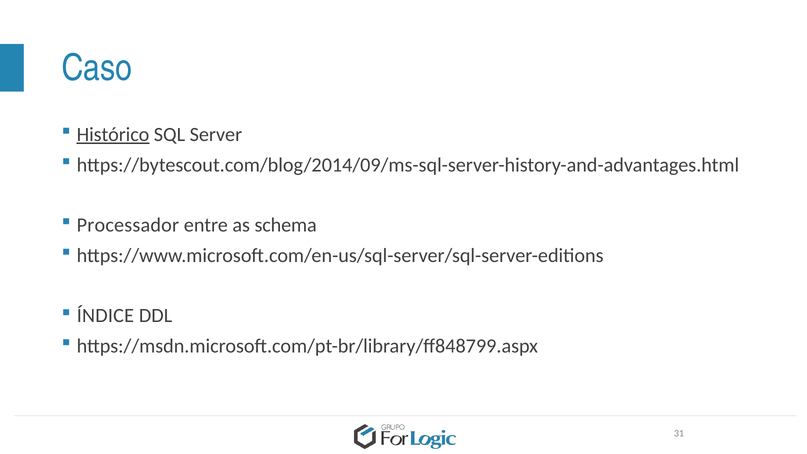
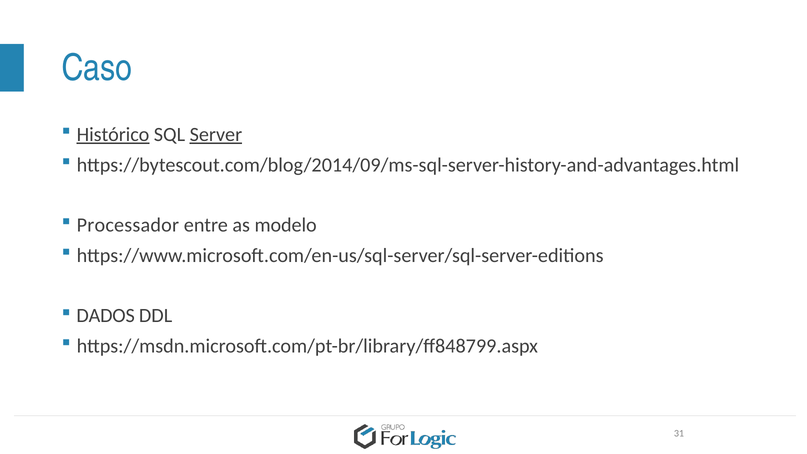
Server underline: none -> present (216, 135)
schema: schema -> modelo (286, 225)
ÍNDICE: ÍNDICE -> DADOS (106, 316)
